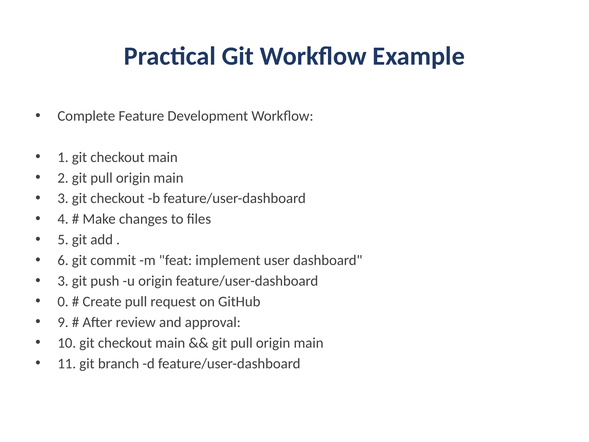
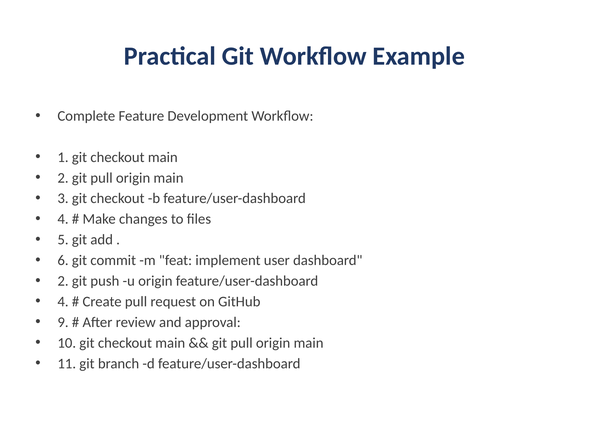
3: 3 -> 2 (63, 281)
0: 0 -> 4 (63, 301)
